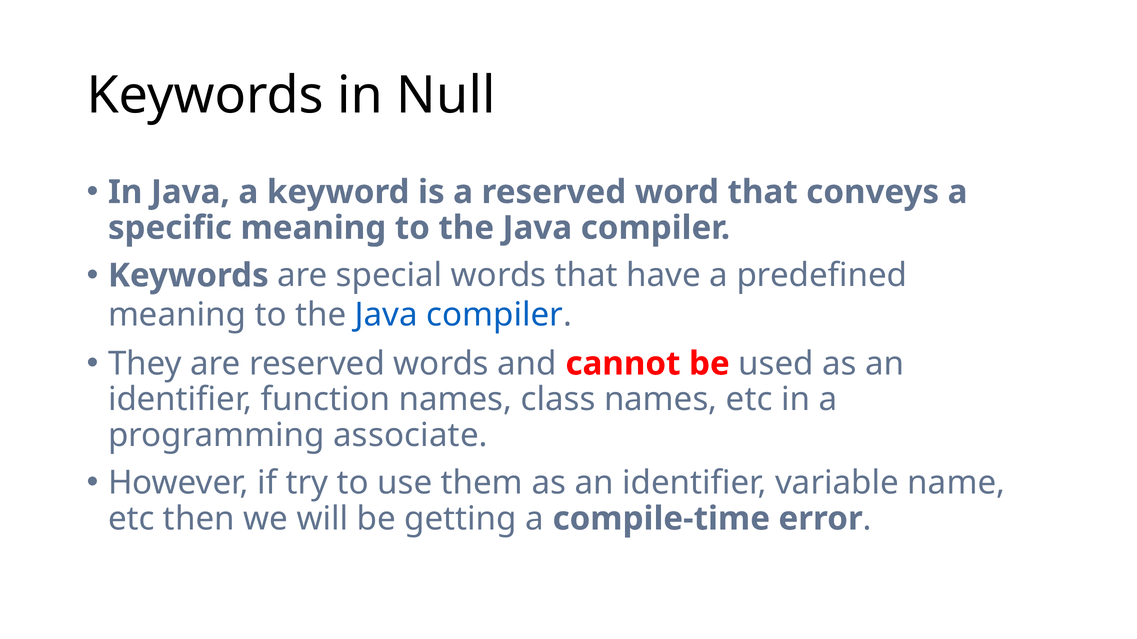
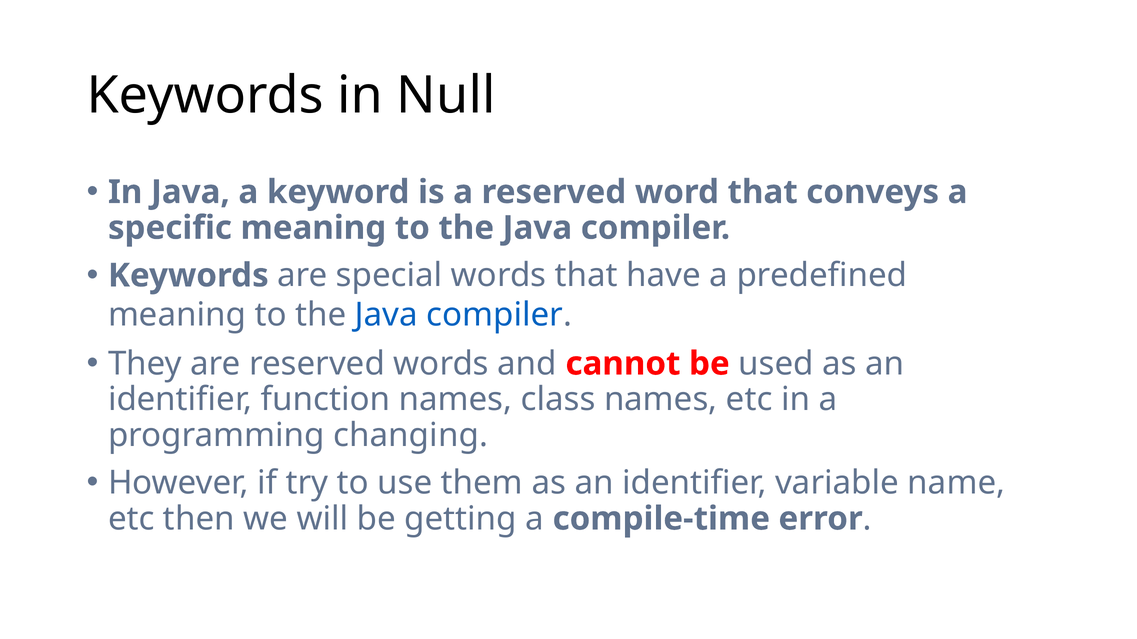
associate: associate -> changing (411, 436)
